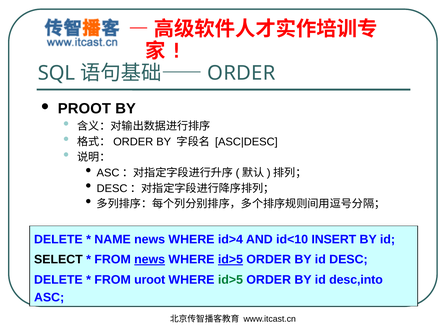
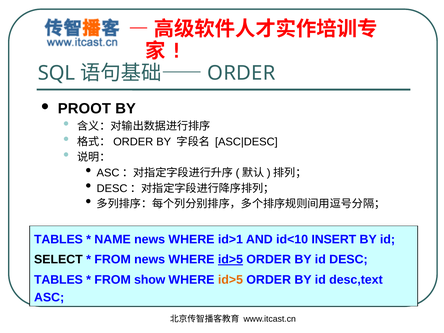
DELETE: DELETE -> TABLES (58, 239)
id>4: id>4 -> id>1 (230, 239)
news underline: present -> none (150, 260)
DELETE: DELETE -> TABLES (58, 280)
uroot: uroot -> show (150, 280)
id>5 colour: green -> orange (230, 280)
desc,into: desc,into -> desc,text (356, 280)
